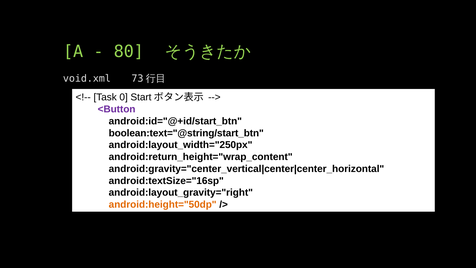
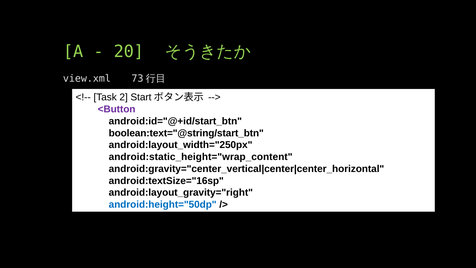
80: 80 -> 20 (129, 51)
void.xml: void.xml -> view.xml (87, 78)
0: 0 -> 2 (124, 97)
android:return_height="wrap_content: android:return_height="wrap_content -> android:static_height="wrap_content (201, 157)
android:height="50dp colour: orange -> blue (163, 204)
